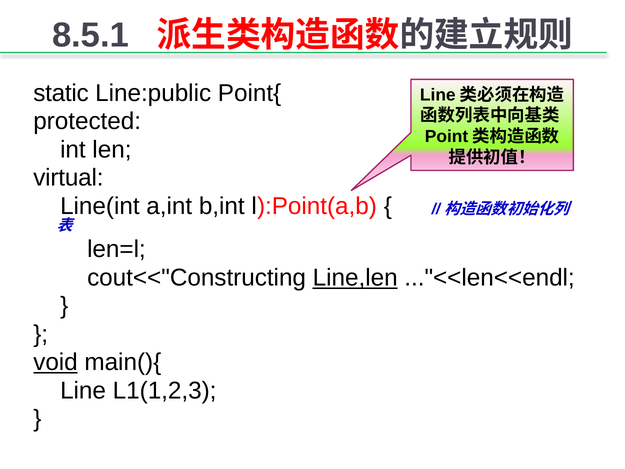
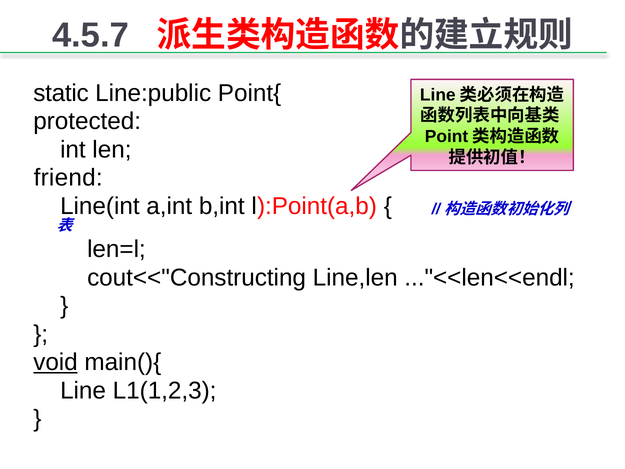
8.5.1: 8.5.1 -> 4.5.7 (91, 35)
virtual: virtual -> friend (68, 178)
Line,len underline: present -> none (355, 277)
